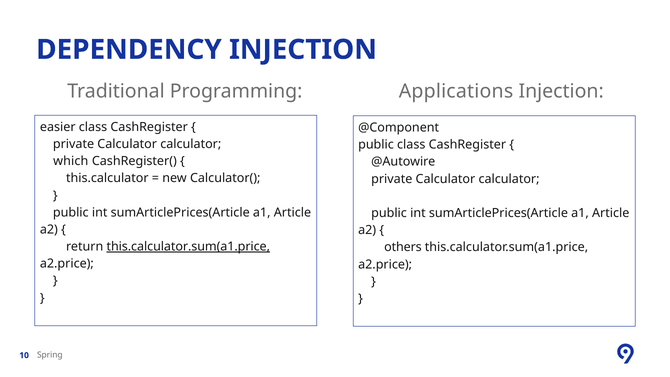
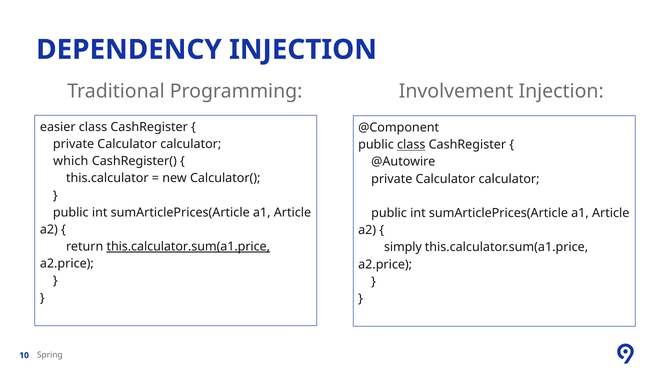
Applications: Applications -> Involvement (456, 91)
class underline: none -> present (411, 145)
others: others -> simply (403, 247)
